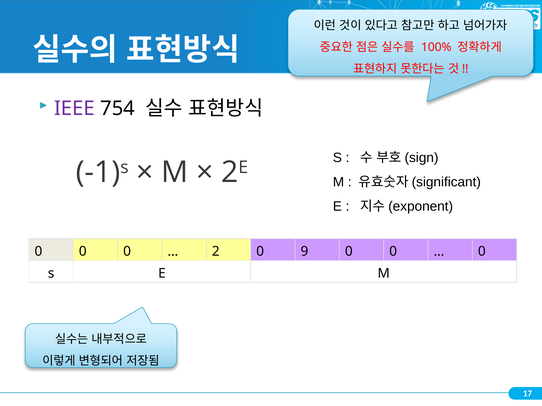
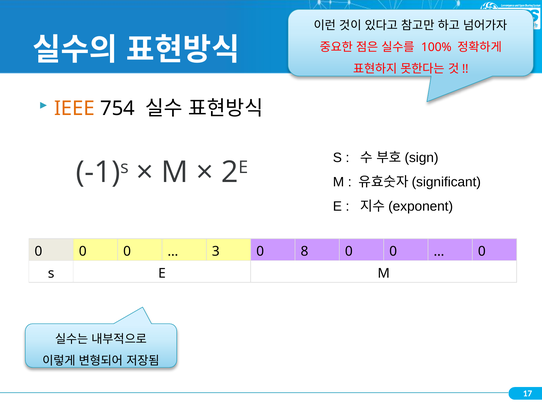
IEEE colour: purple -> orange (74, 109)
2: 2 -> 3 (216, 252)
9: 9 -> 8 (304, 252)
